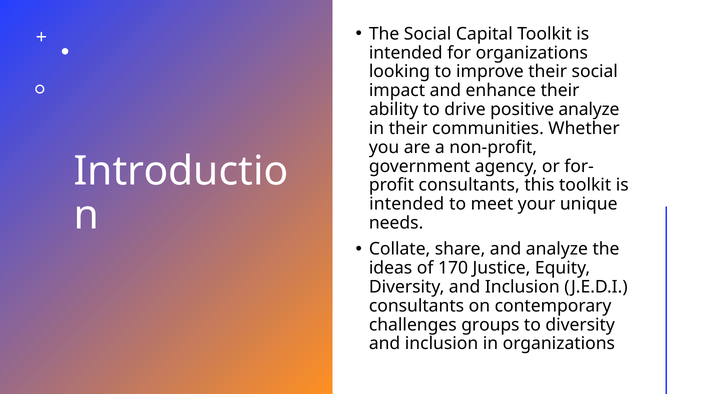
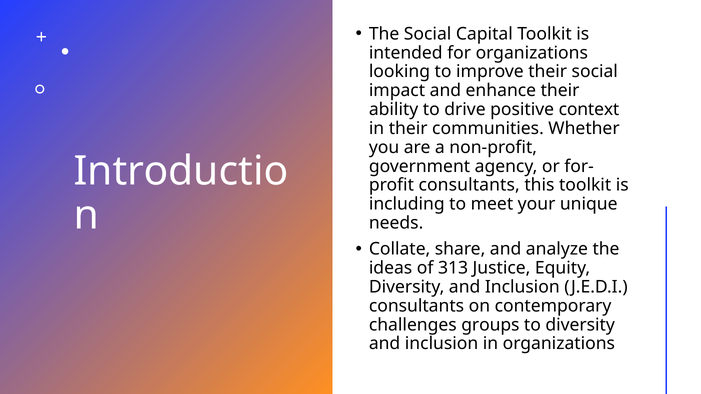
positive analyze: analyze -> context (589, 110)
intended: intended -> including (407, 204)
170: 170 -> 313 (453, 268)
